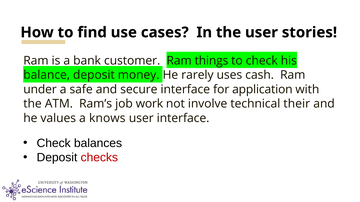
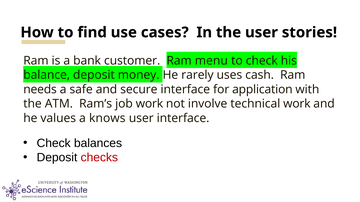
things: things -> menu (211, 61)
under: under -> needs (40, 90)
technical their: their -> work (297, 104)
